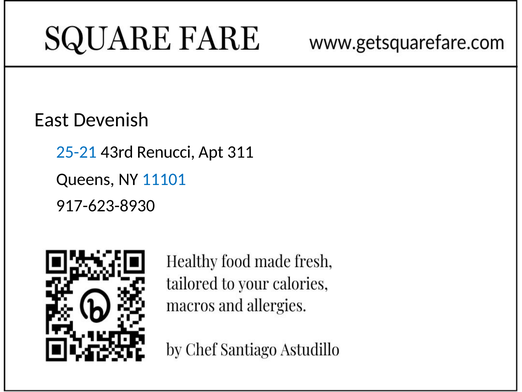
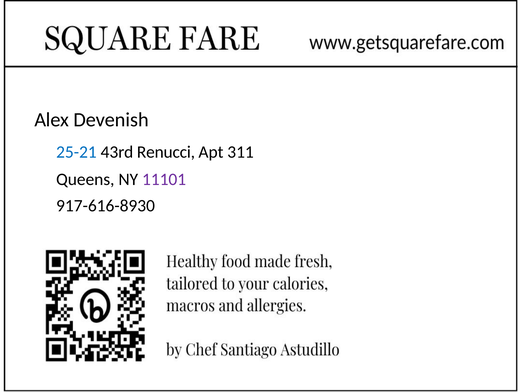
East: East -> Alex (52, 120)
11101 colour: blue -> purple (164, 179)
917-623-8930: 917-623-8930 -> 917-616-8930 (106, 206)
